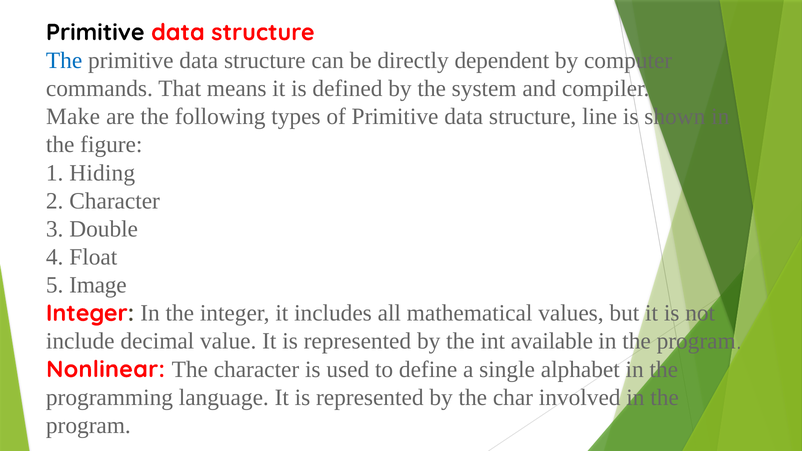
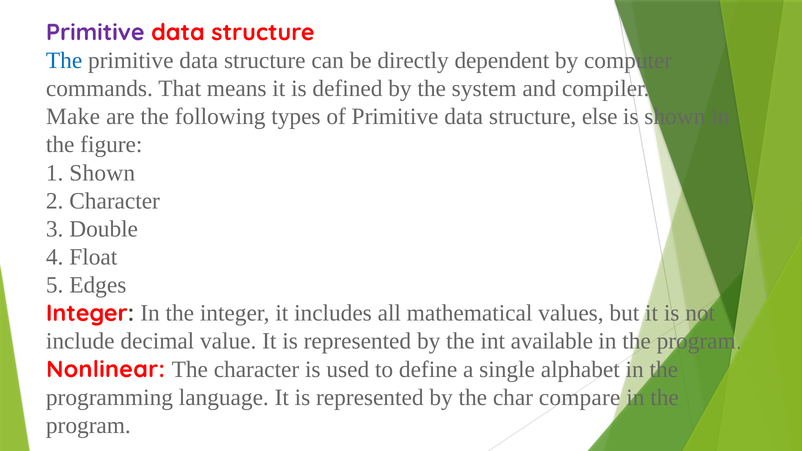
Primitive colour: black -> purple (95, 32)
line: line -> else (600, 117)
1 Hiding: Hiding -> Shown (102, 173)
Image: Image -> Edges (98, 285)
involved: involved -> compare (580, 398)
